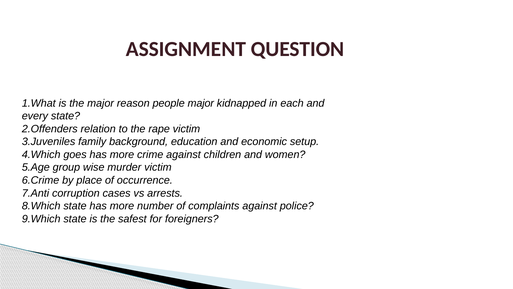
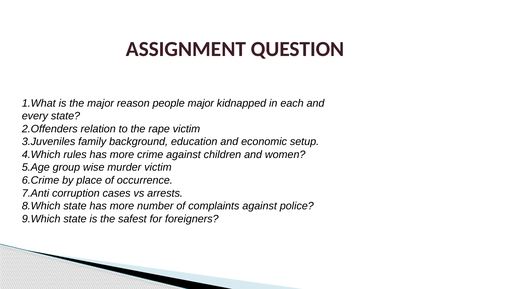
goes: goes -> rules (75, 154)
